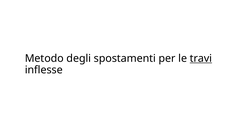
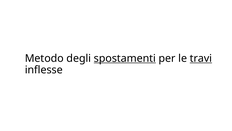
spostamenti underline: none -> present (125, 58)
